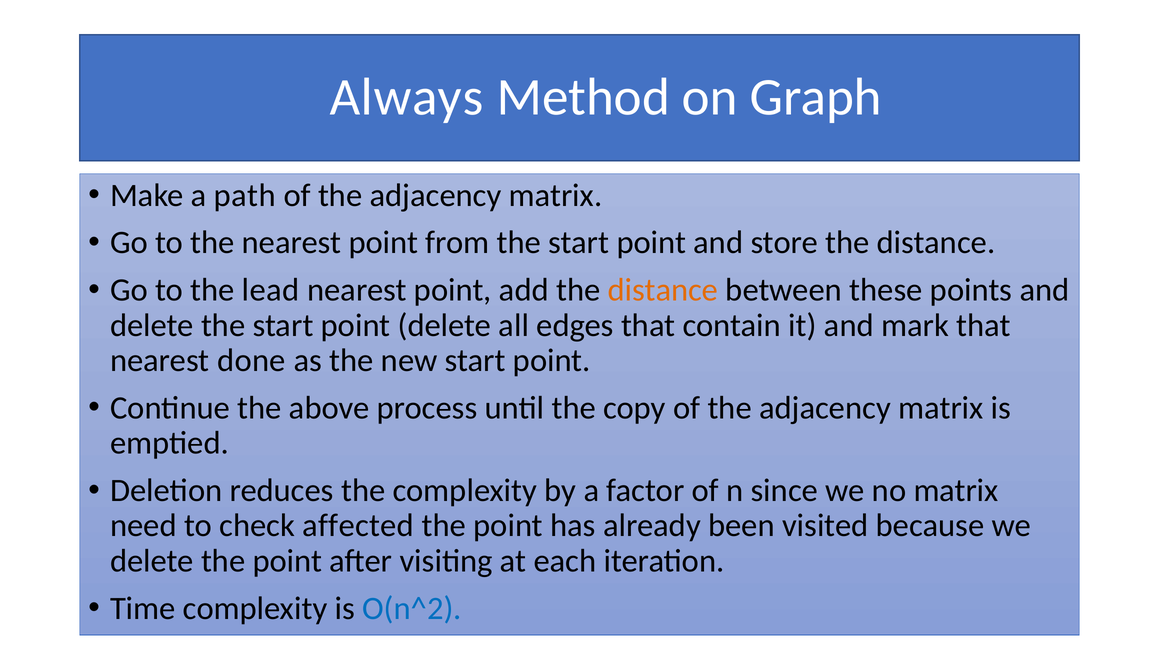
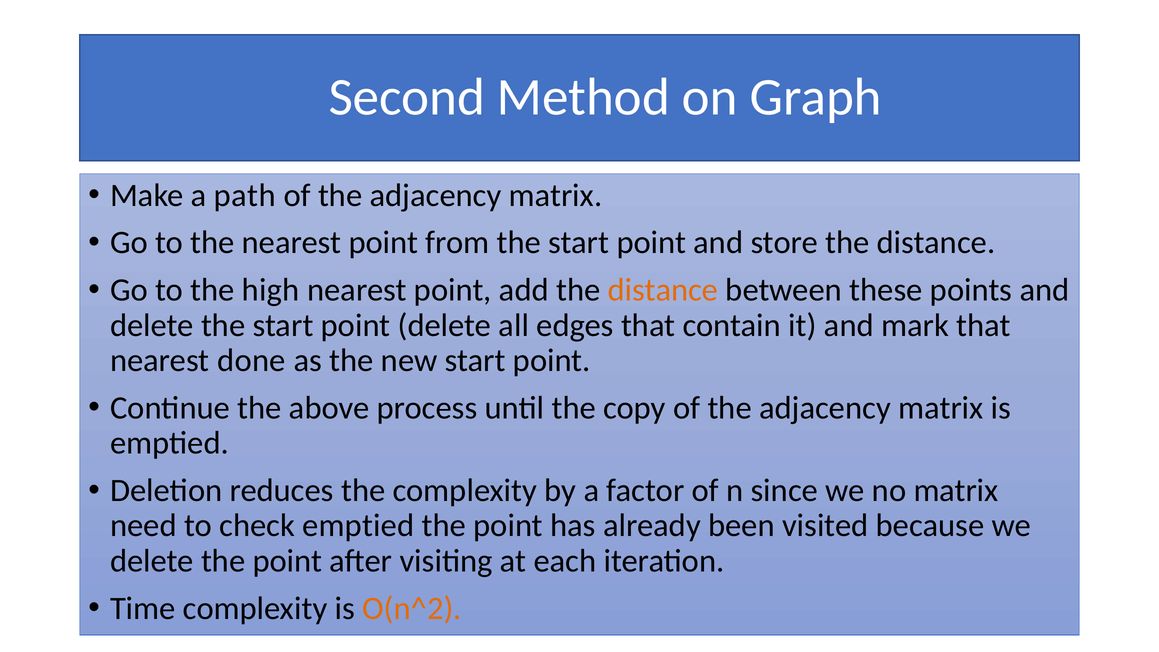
Always: Always -> Second (407, 97)
lead: lead -> high (271, 290)
check affected: affected -> emptied (358, 526)
O(n^2 colour: blue -> orange (412, 608)
